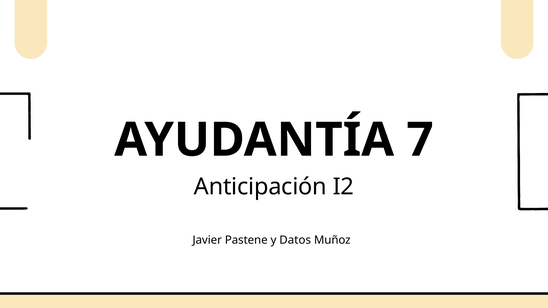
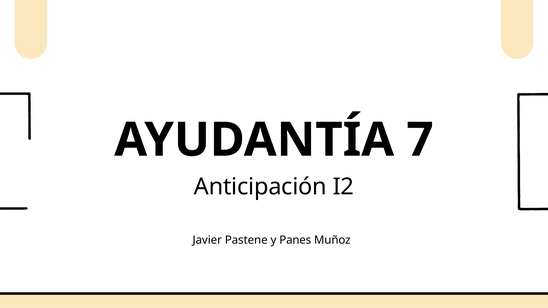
Datos: Datos -> Panes (295, 240)
